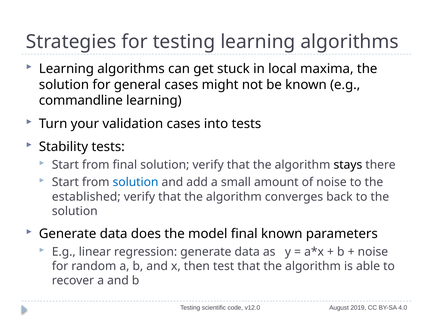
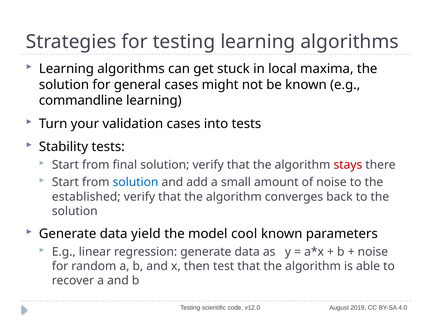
stays colour: black -> red (348, 165)
does: does -> yield (146, 233)
model final: final -> cool (244, 233)
